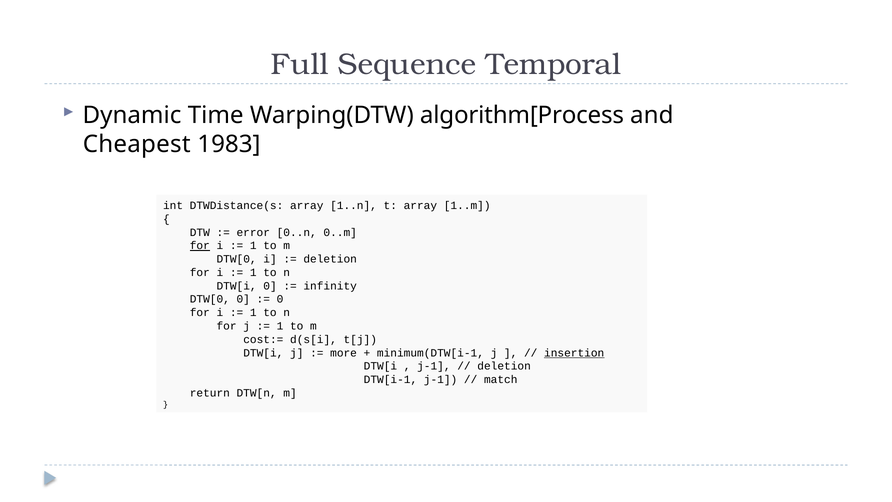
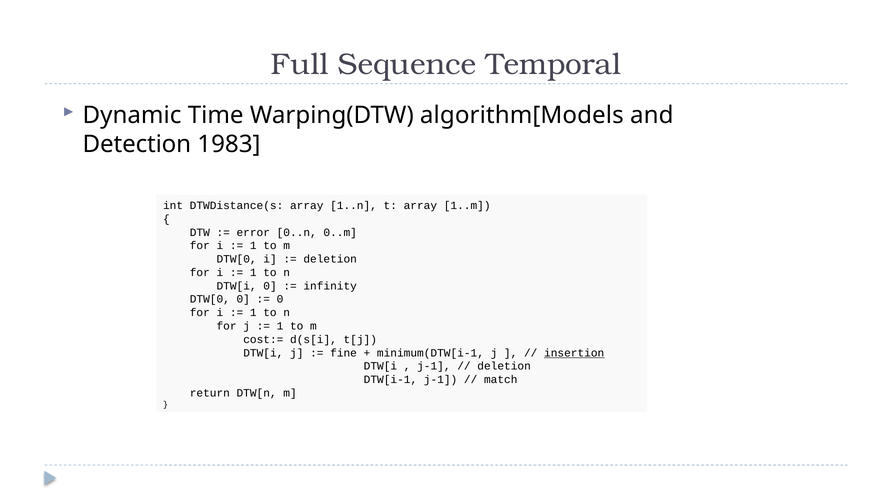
algorithm[Process: algorithm[Process -> algorithm[Models (522, 115)
Cheapest: Cheapest -> Detection (137, 144)
for underline: present -> none (200, 246)
more: more -> fine (344, 353)
